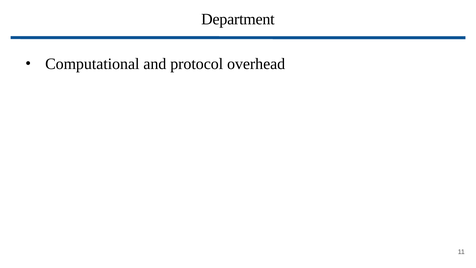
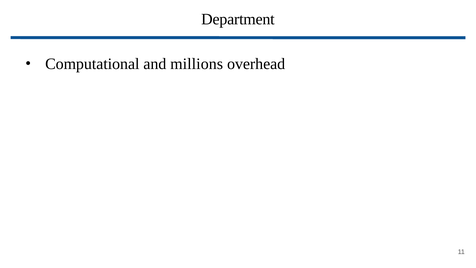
protocol: protocol -> millions (197, 64)
